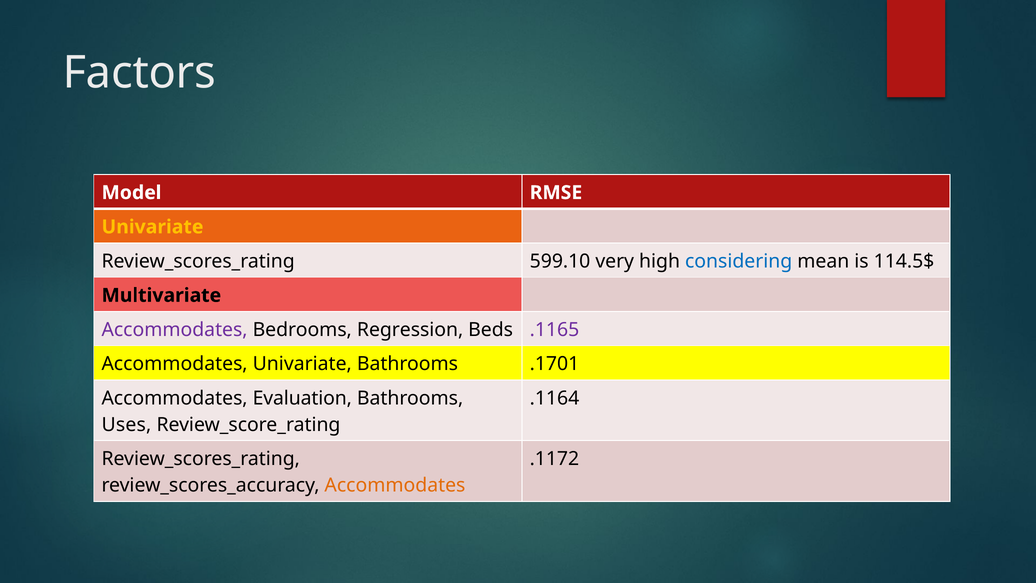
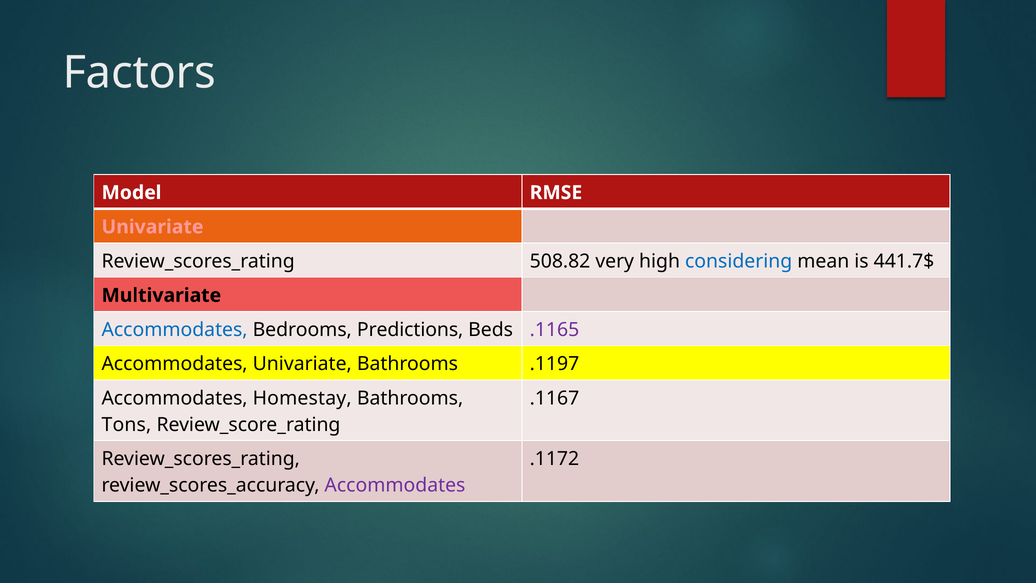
Univariate colour: yellow -> pink (152, 227)
599.10: 599.10 -> 508.82 (560, 261)
114.5$: 114.5$ -> 441.7$ (904, 261)
Accommodates colour: purple -> blue (175, 330)
Regression: Regression -> Predictions (410, 330)
.1701: .1701 -> .1197 (554, 364)
Evaluation: Evaluation -> Homestay (302, 398)
.1164: .1164 -> .1167 (554, 398)
Uses: Uses -> Tons (126, 424)
Accommodates colour: orange -> purple (395, 485)
